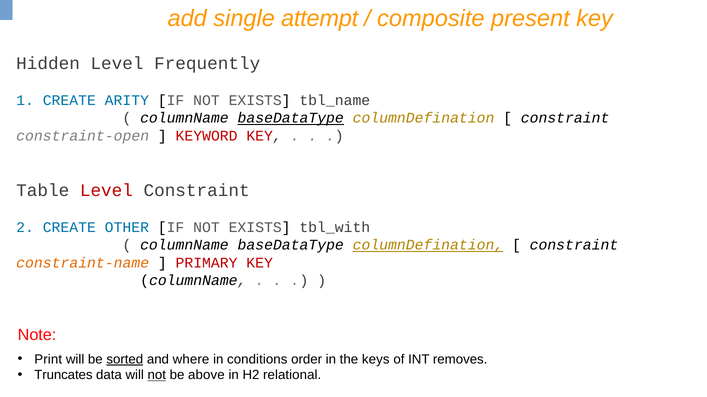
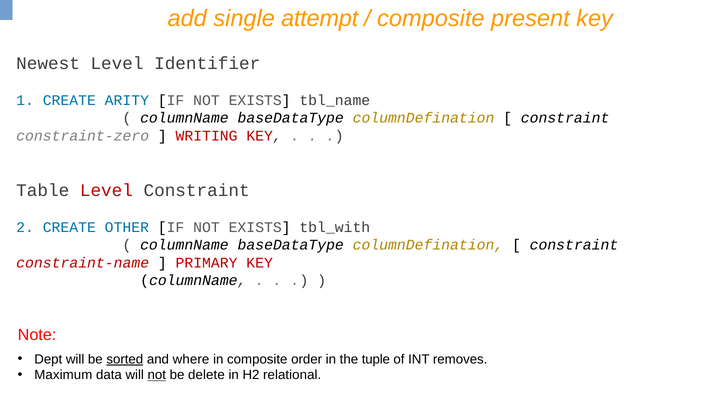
Hidden: Hidden -> Newest (48, 64)
Frequently: Frequently -> Identifier (207, 64)
baseDataType underline: present -> none (291, 118)
constraint-open: constraint-open -> constraint-zero (83, 136)
KEYWORD: KEYWORD -> WRITING (207, 136)
columnDefination underline: present -> none (428, 246)
constraint-name colour: orange -> red (83, 263)
Print: Print -> Dept (48, 360)
in conditions: conditions -> composite (257, 360)
keys: keys -> tuple (376, 360)
Truncates: Truncates -> Maximum (63, 376)
above: above -> delete (206, 376)
